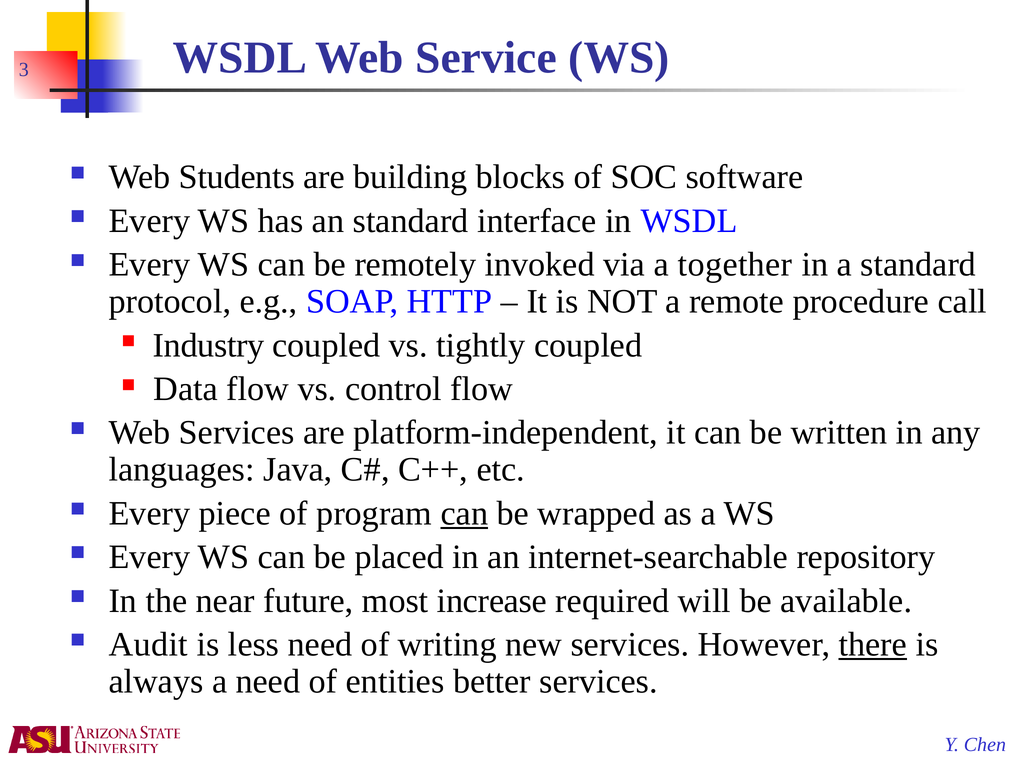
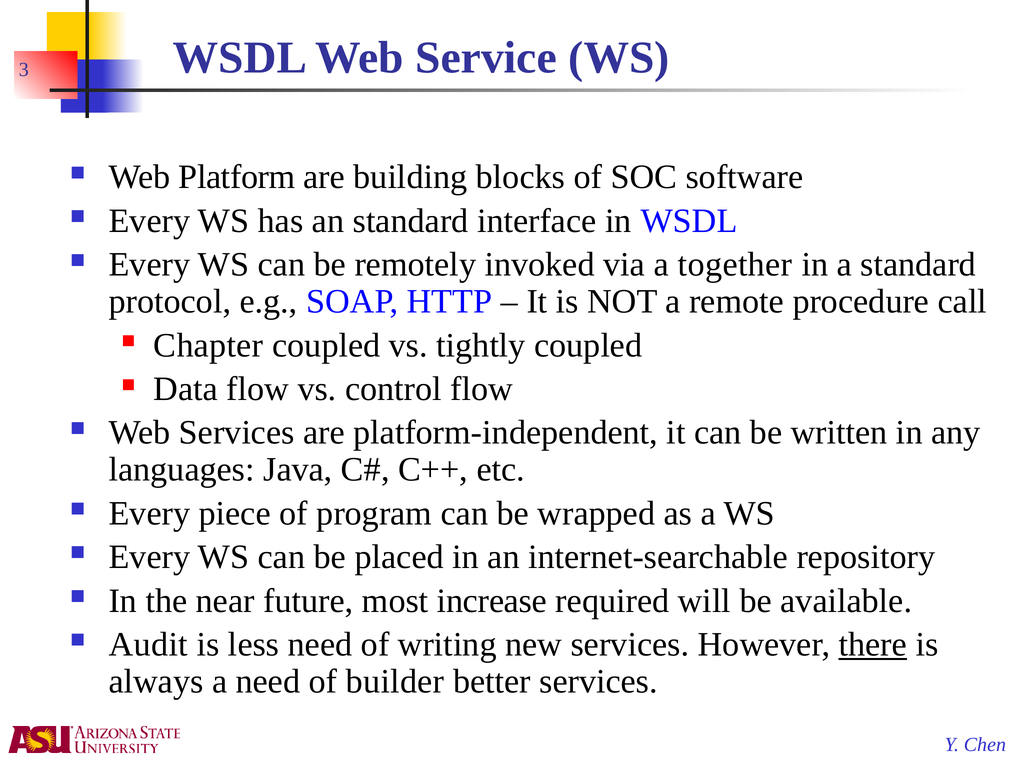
Students: Students -> Platform (237, 177)
Industry: Industry -> Chapter (208, 345)
can underline: present -> none (464, 514)
entities: entities -> builder (395, 682)
